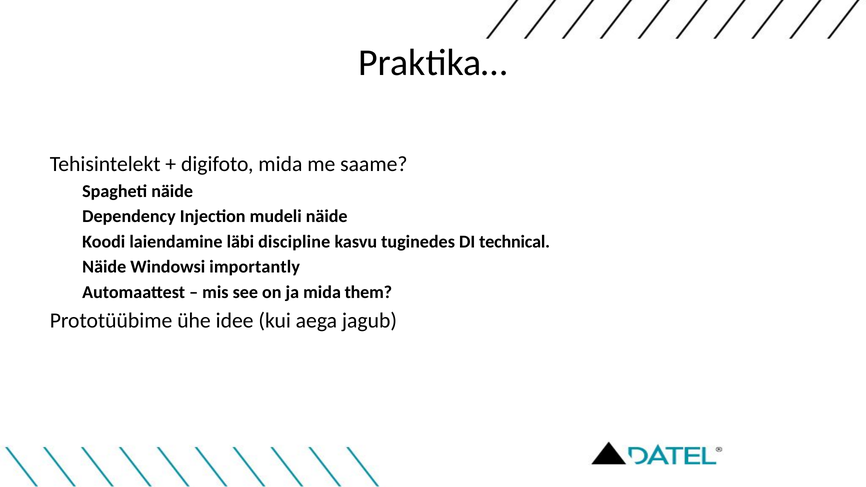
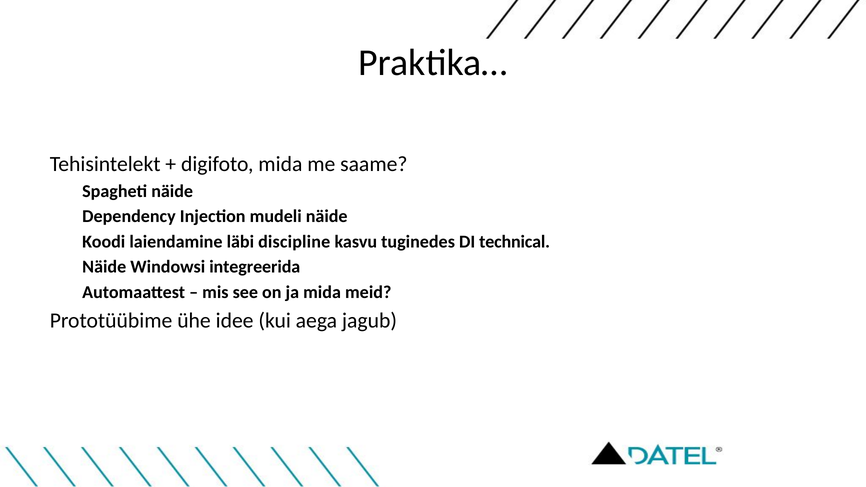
importantly: importantly -> integreerida (255, 267)
them: them -> meid (368, 292)
